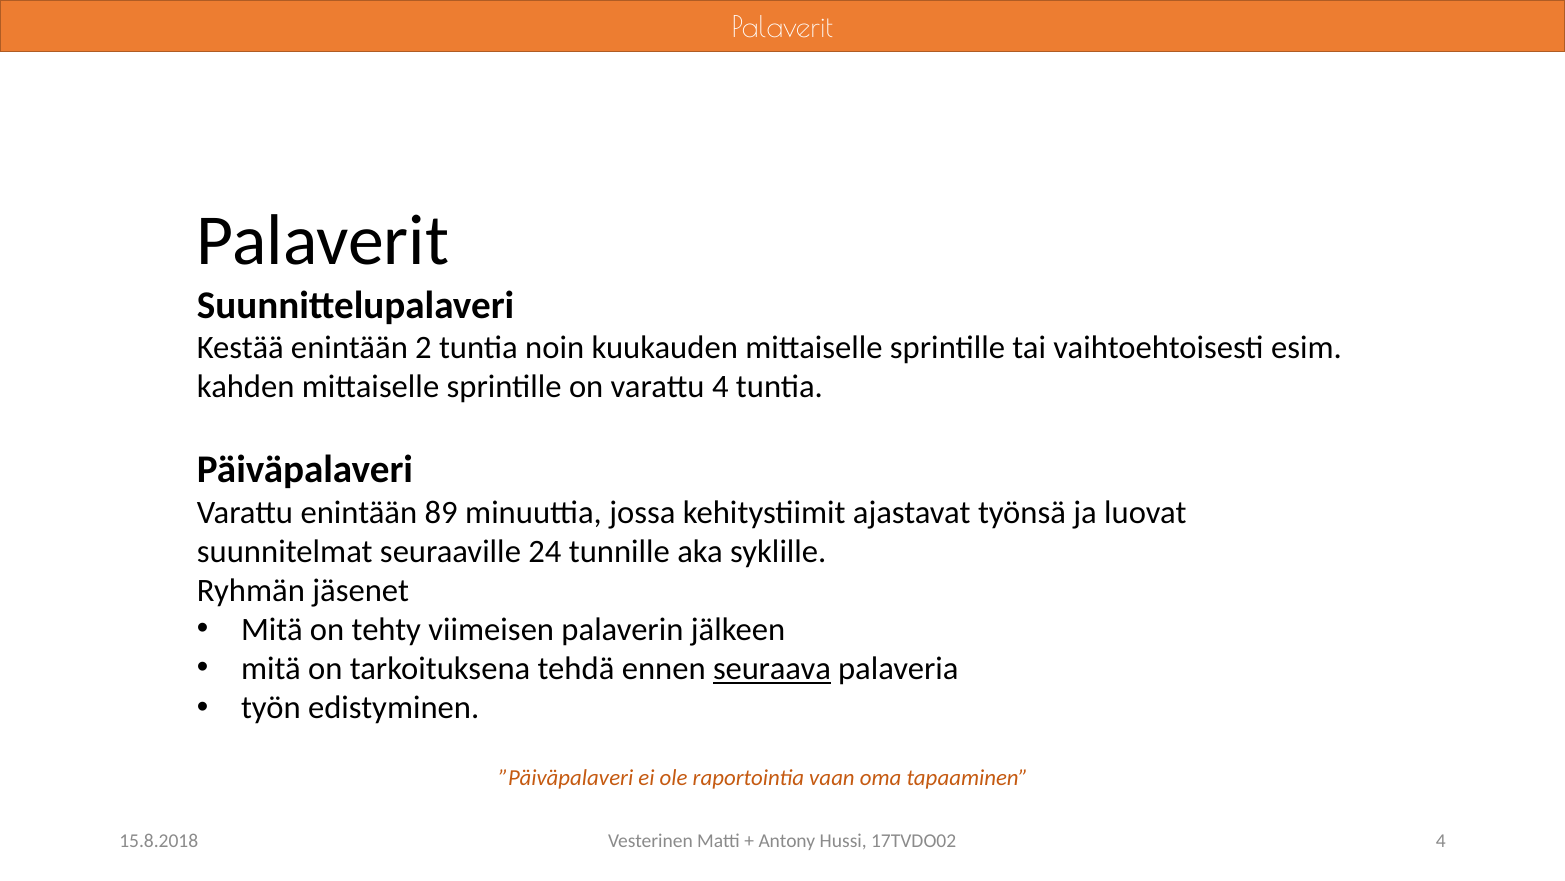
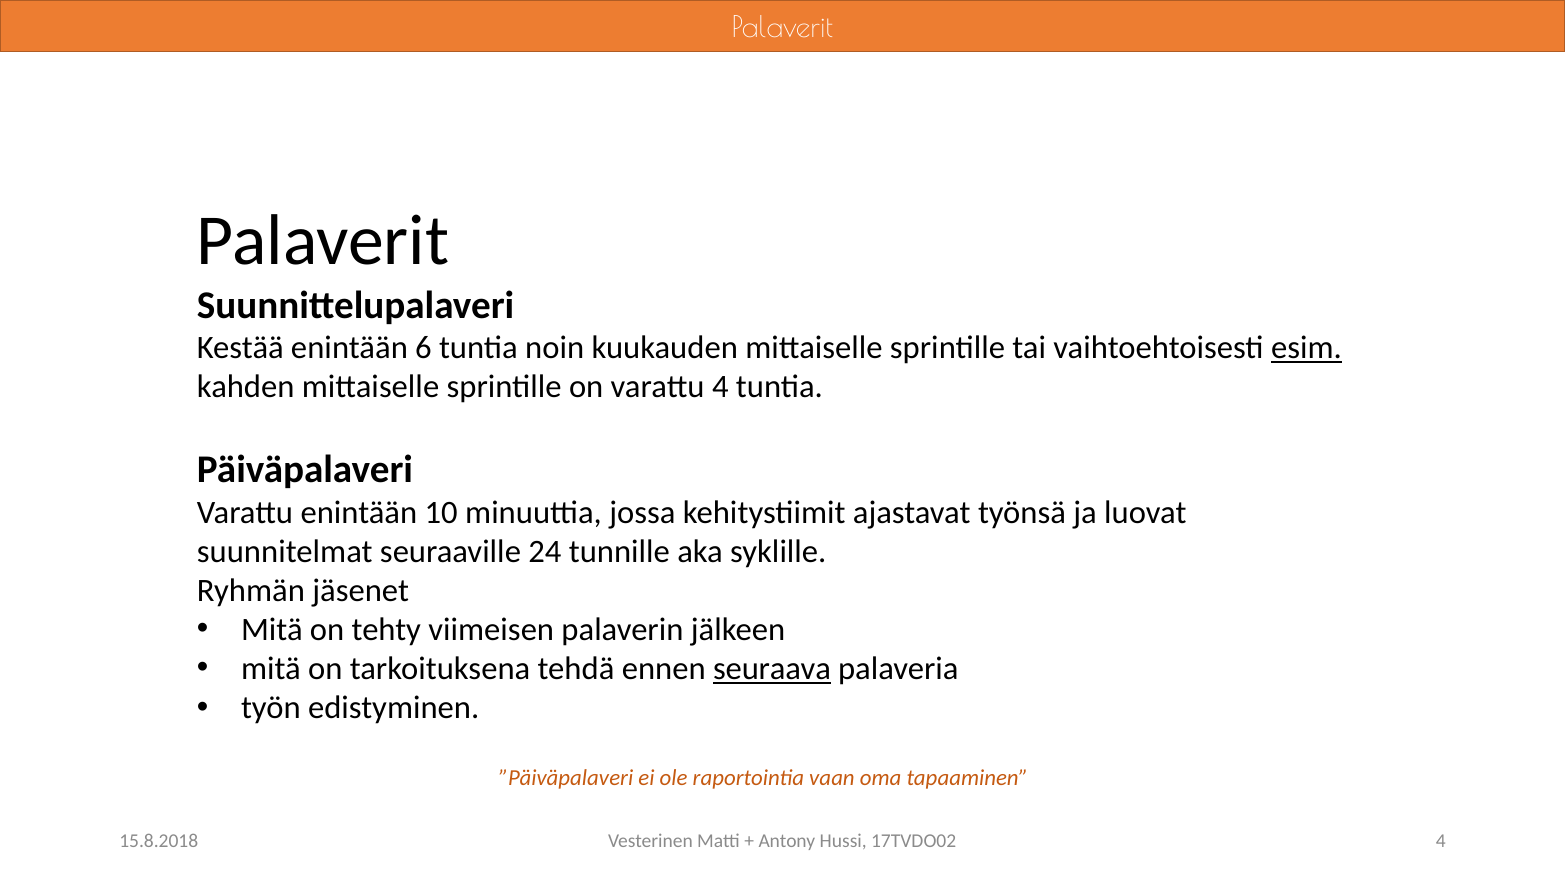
2: 2 -> 6 (423, 347)
esim underline: none -> present (1306, 347)
89: 89 -> 10 (441, 512)
